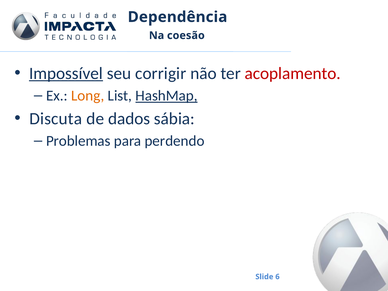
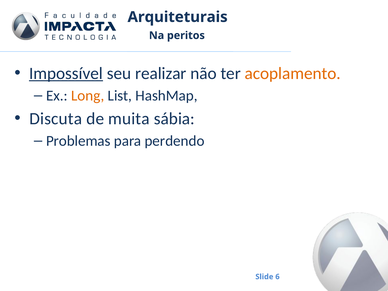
Dependência: Dependência -> Arquiteturais (178, 17)
coesão: coesão -> peritos (186, 35)
corrigir: corrigir -> realizar (161, 73)
acoplamento colour: red -> orange (293, 73)
HashMap underline: present -> none (166, 96)
dados: dados -> muita (129, 119)
